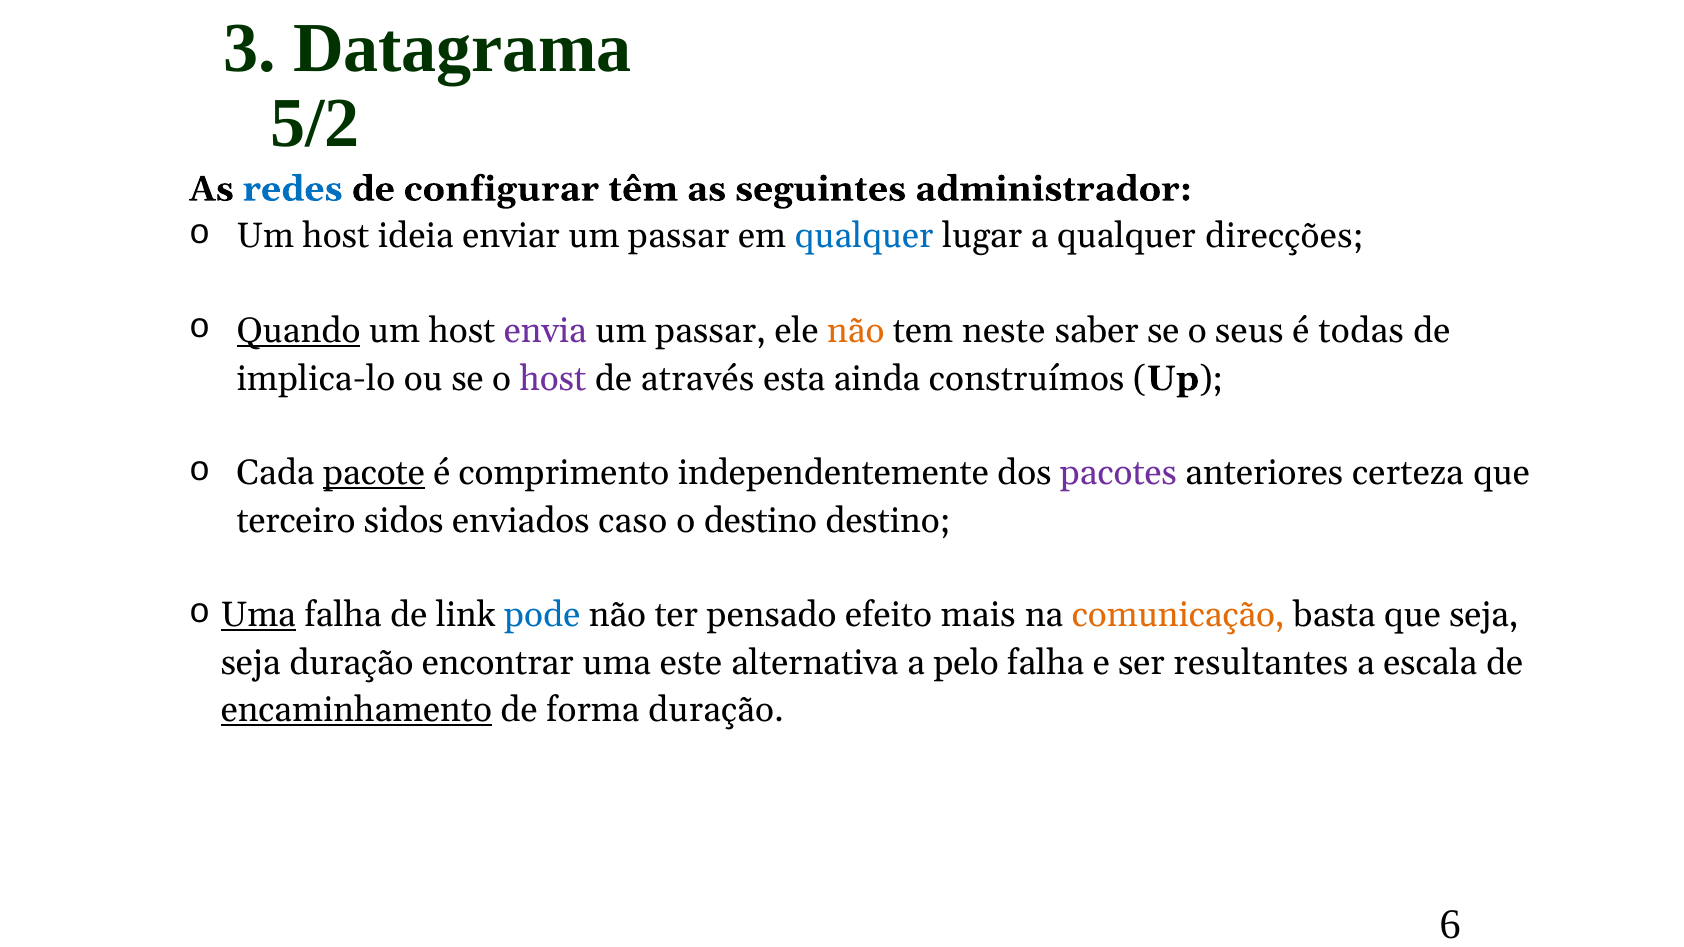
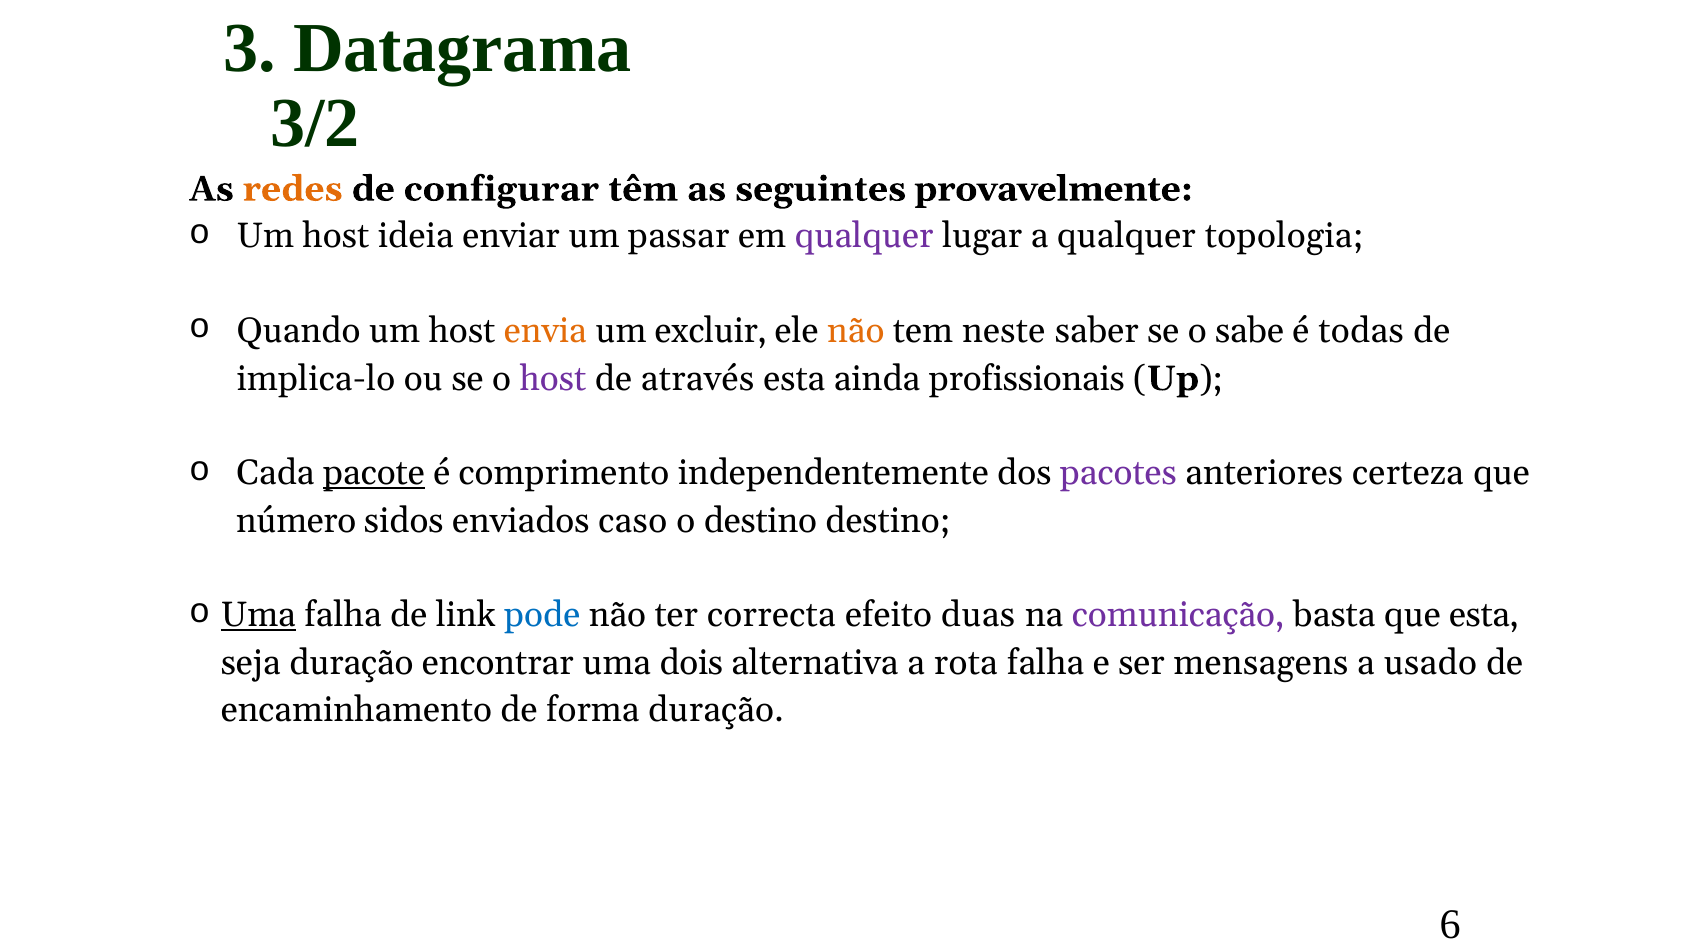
5/2: 5/2 -> 3/2 (315, 124)
redes colour: blue -> orange (293, 189)
administrador: administrador -> provavelmente (1054, 189)
qualquer colour: blue -> purple (864, 236)
direcções: direcções -> topologia (1284, 236)
Quando underline: present -> none (299, 331)
envia colour: purple -> orange (545, 331)
passar: passar -> excluir (711, 331)
seus: seus -> sabe (1250, 331)
construímos: construímos -> profissionais (1027, 379)
terceiro: terceiro -> número (296, 521)
pensado: pensado -> correcta (771, 615)
mais: mais -> duas (978, 615)
comunicação colour: orange -> purple (1178, 615)
que seja: seja -> esta (1484, 615)
este: este -> dois (691, 663)
pelo: pelo -> rota (966, 663)
resultantes: resultantes -> mensagens (1261, 663)
escala: escala -> usado (1430, 663)
encaminhamento underline: present -> none (356, 710)
